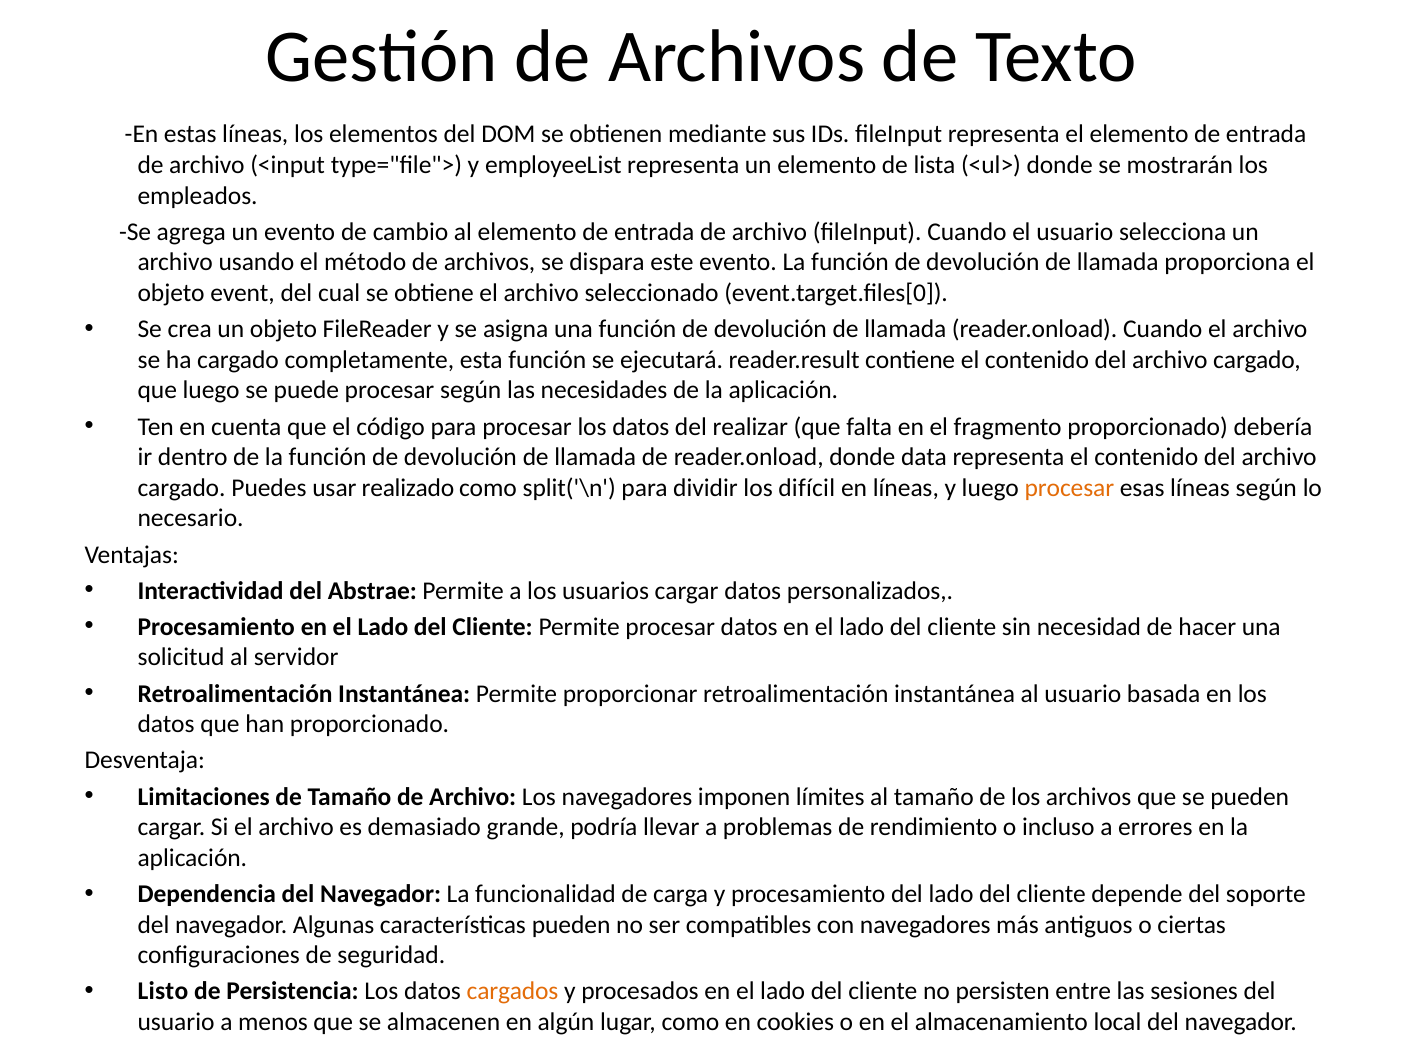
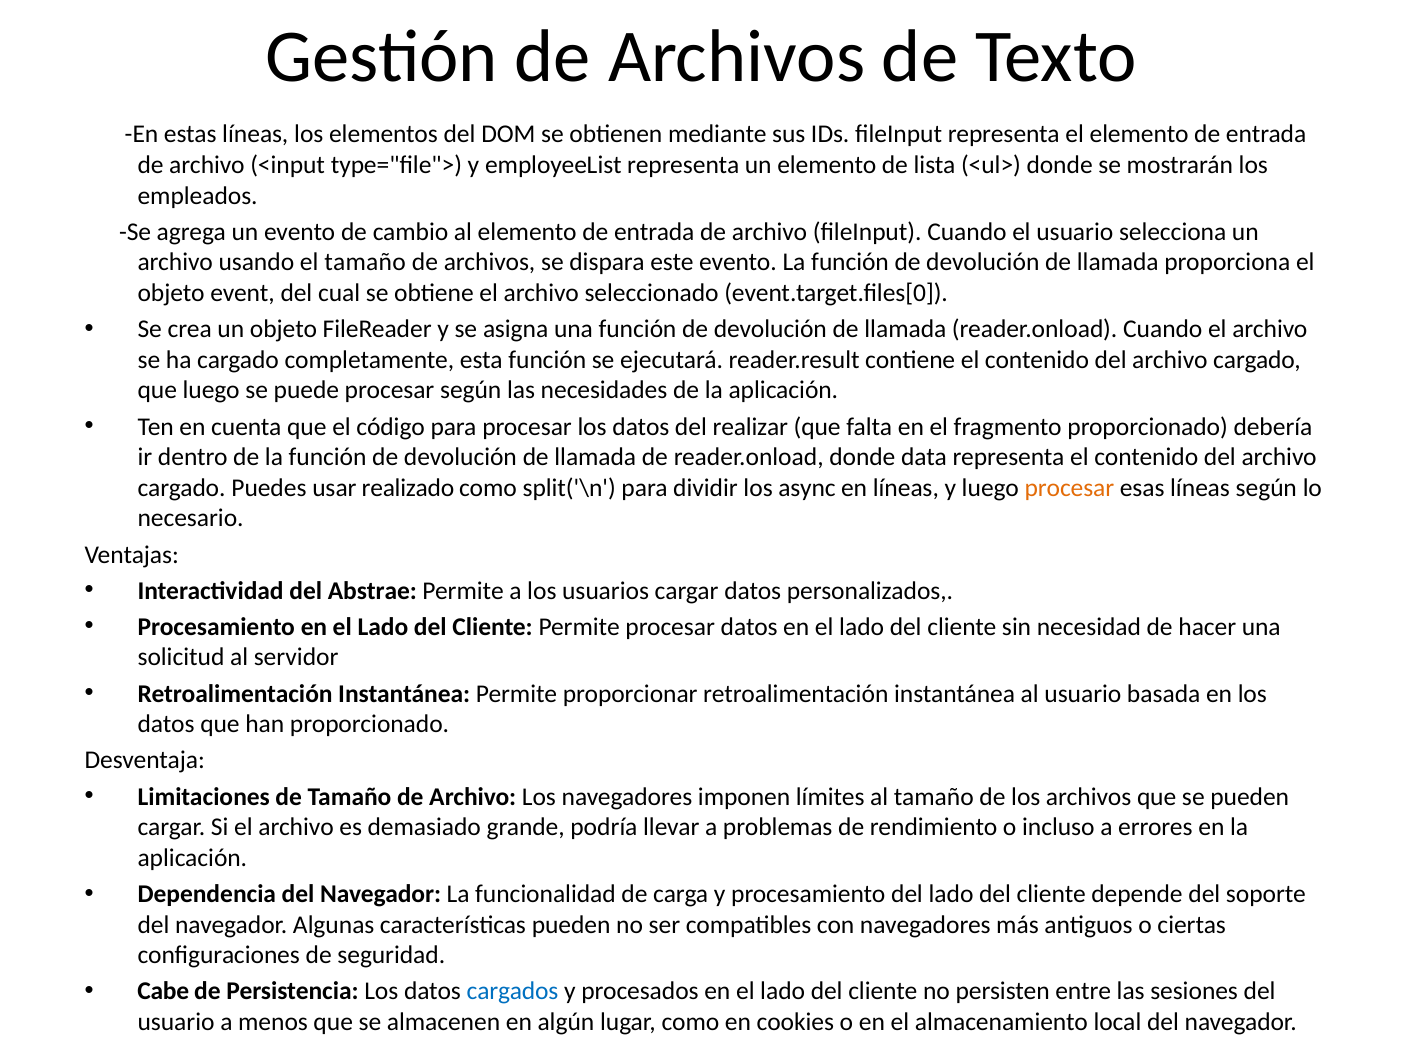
el método: método -> tamaño (365, 262)
difícil: difícil -> async (807, 488)
Listo: Listo -> Cabe (163, 991)
cargados colour: orange -> blue (513, 991)
